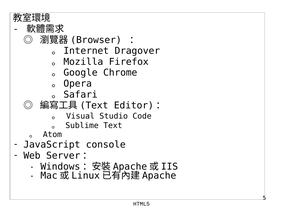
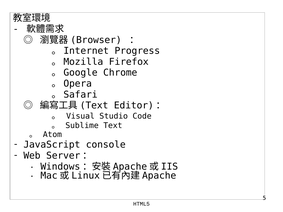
Dragover: Dragover -> Progress (137, 51)
